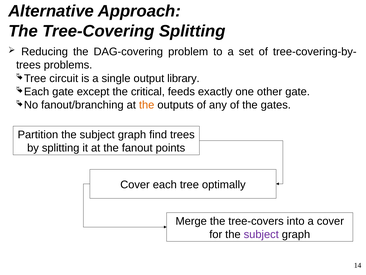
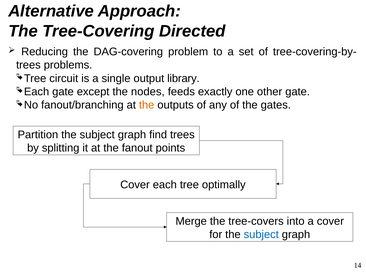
Tree-Covering Splitting: Splitting -> Directed (192, 31)
critical: critical -> nodes (148, 92)
subject colour: purple -> blue (261, 234)
